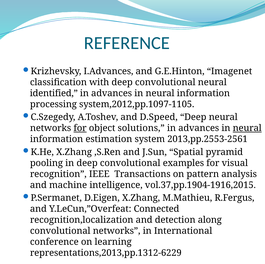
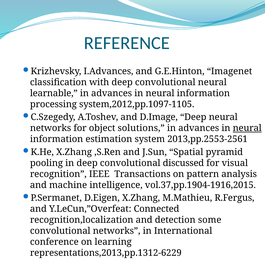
identified: identified -> learnable (54, 94)
D.Speed: D.Speed -> D.Image (159, 118)
for underline: present -> none (80, 129)
examples: examples -> discussed (183, 164)
along: along -> some (210, 221)
